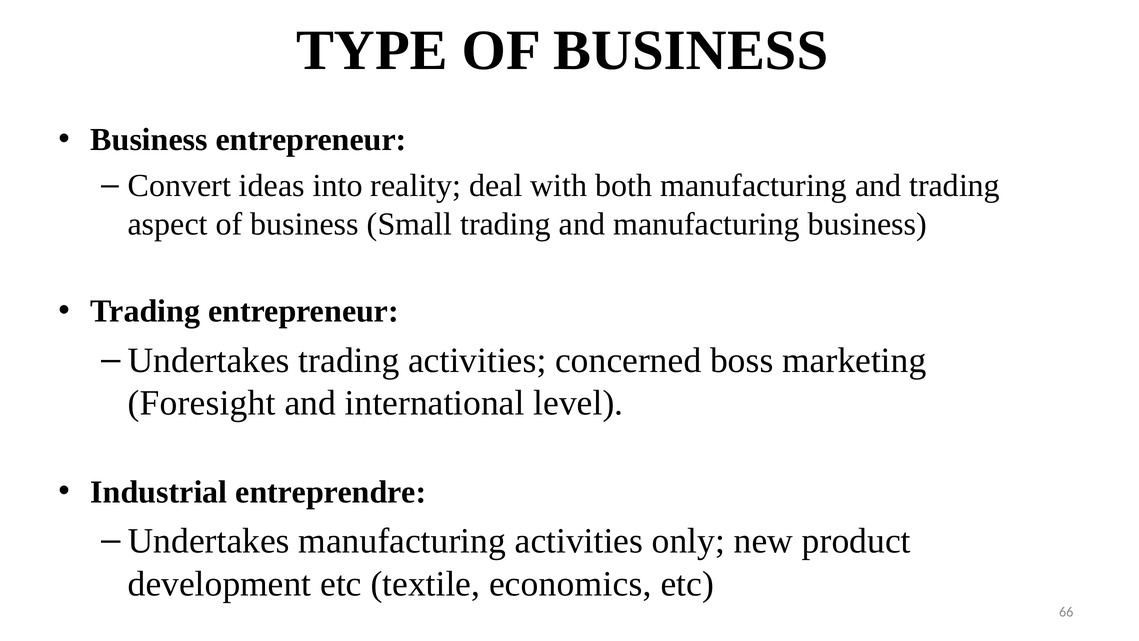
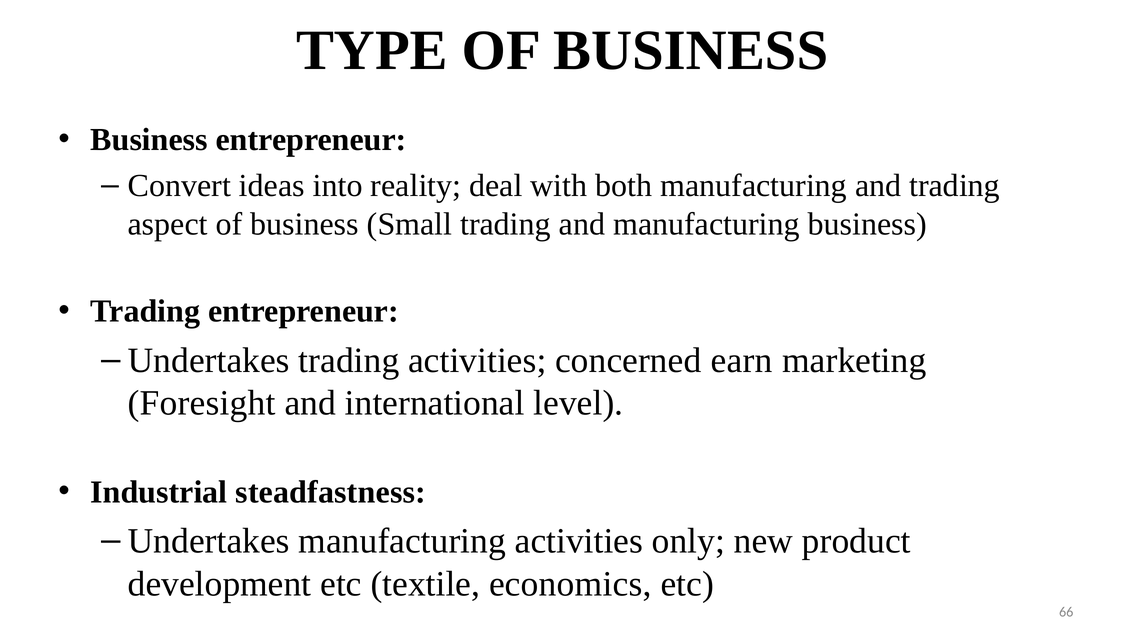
boss: boss -> earn (742, 360)
entreprendre: entreprendre -> steadfastness (331, 492)
